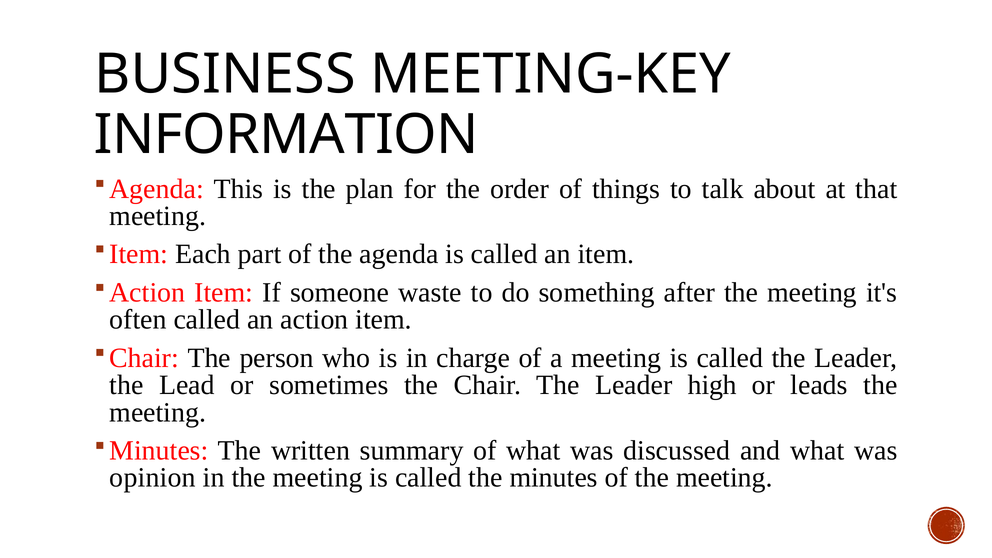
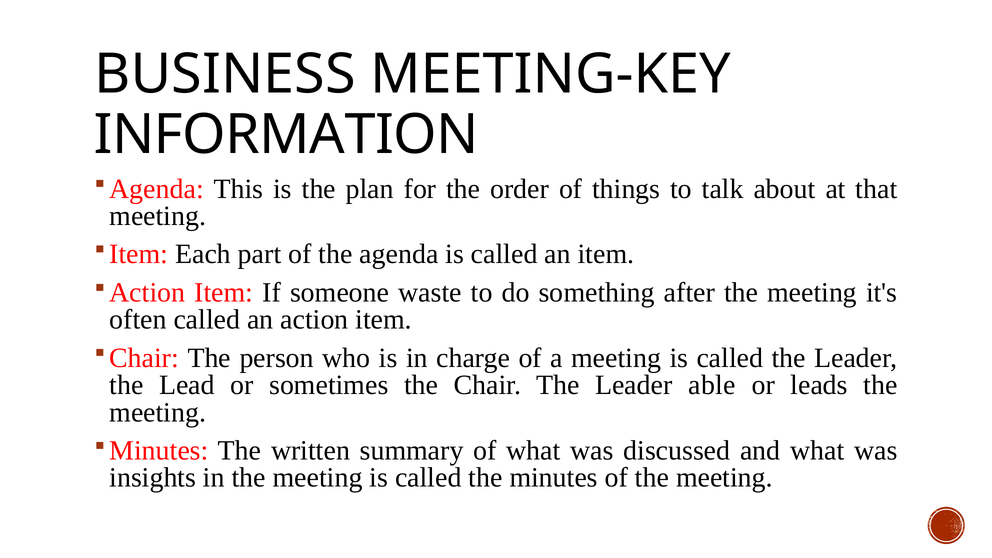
high: high -> able (712, 385)
opinion: opinion -> insights (153, 478)
